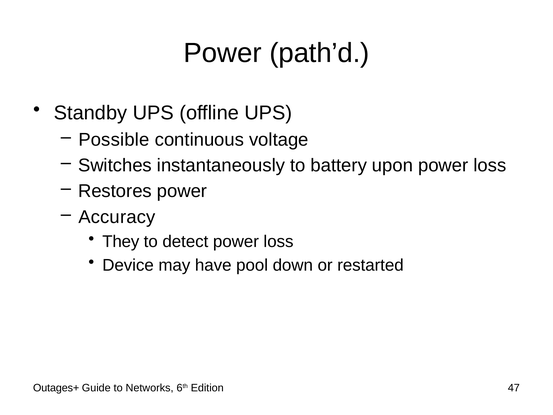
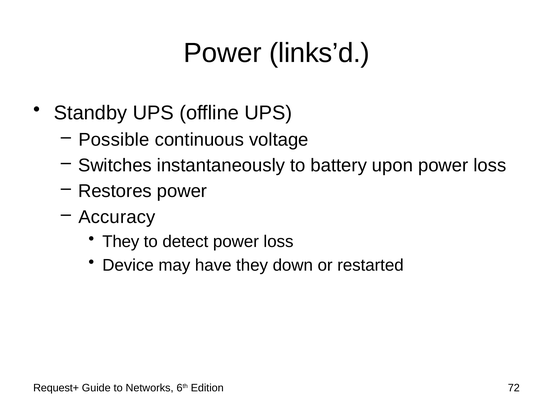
path’d: path’d -> links’d (320, 53)
have pool: pool -> they (252, 265)
Outages+: Outages+ -> Request+ (56, 388)
47: 47 -> 72 (514, 388)
